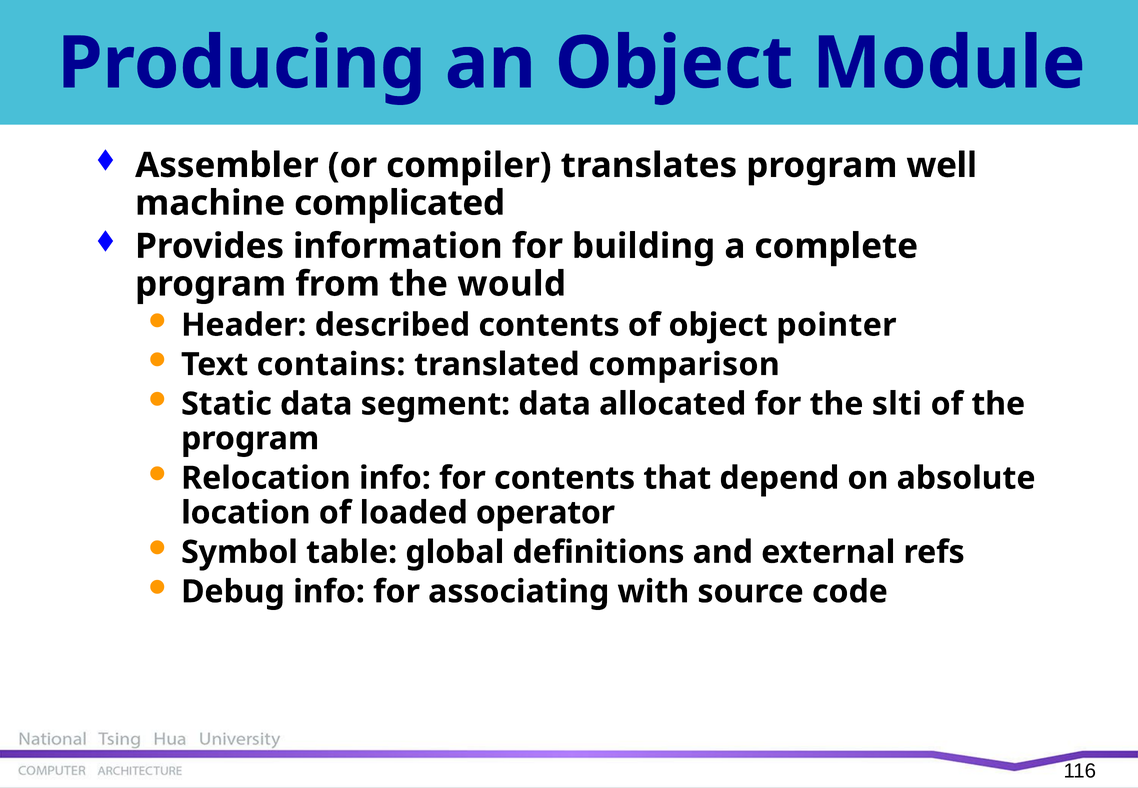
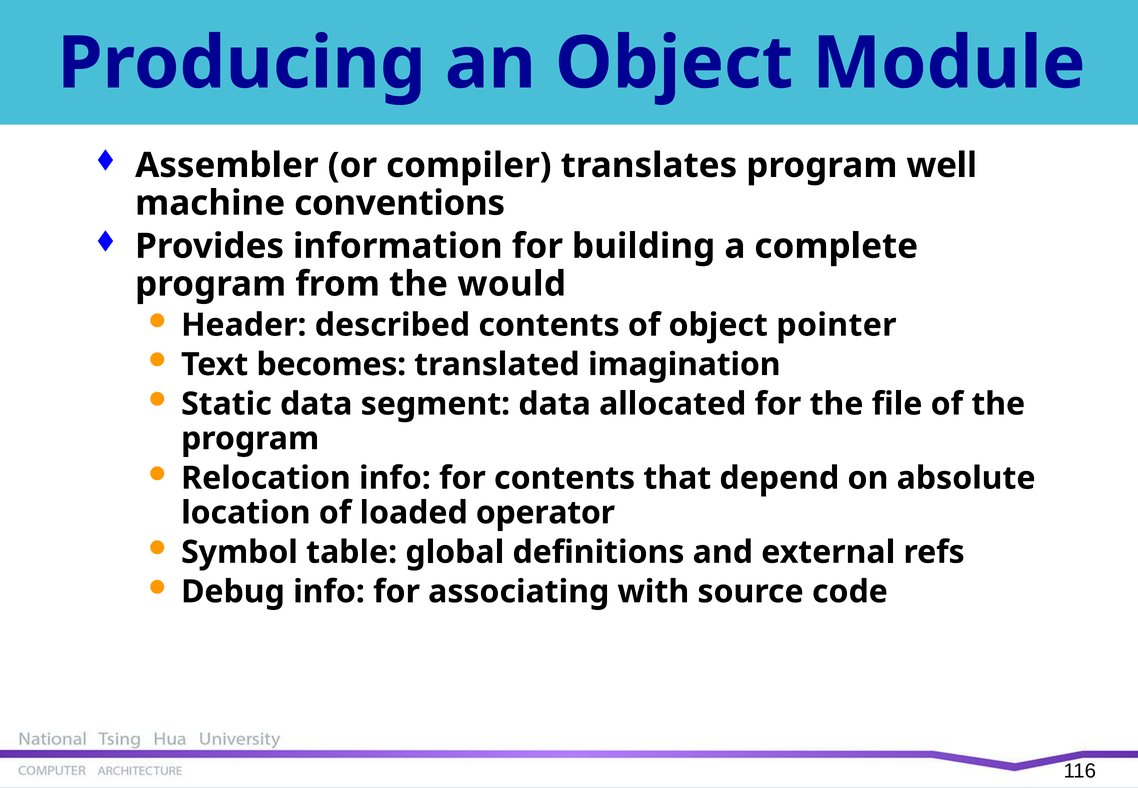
complicated: complicated -> conventions (400, 203)
contains: contains -> becomes (331, 364)
comparison: comparison -> imagination (684, 364)
slti: slti -> file (897, 404)
